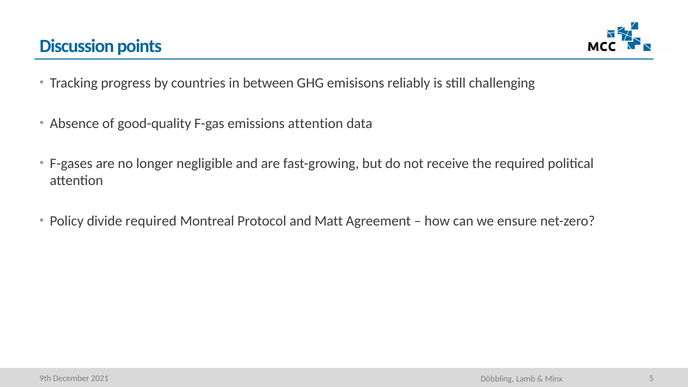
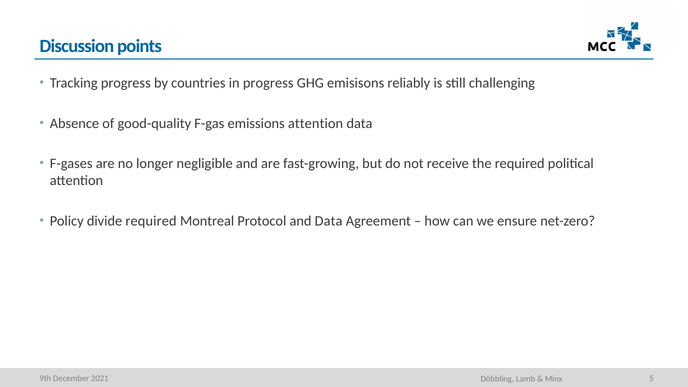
in between: between -> progress (268, 83)
and Matt: Matt -> Data (329, 221)
